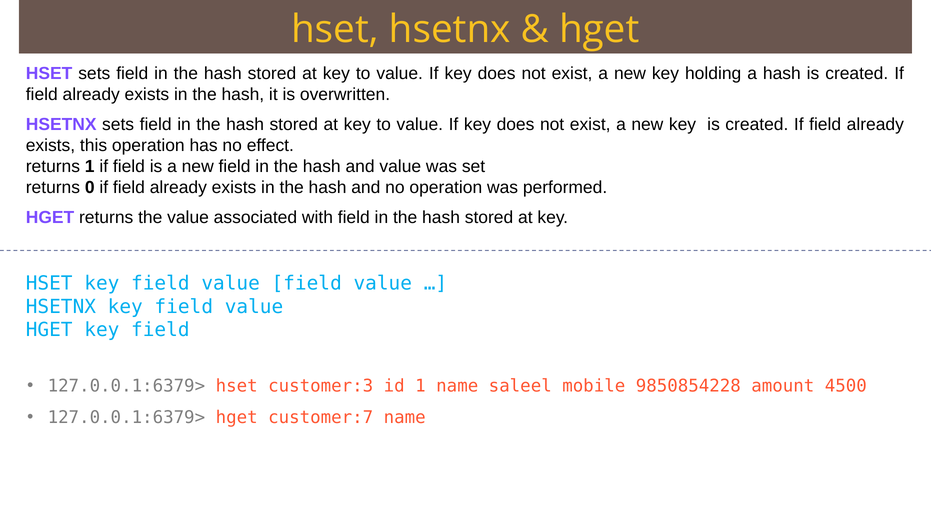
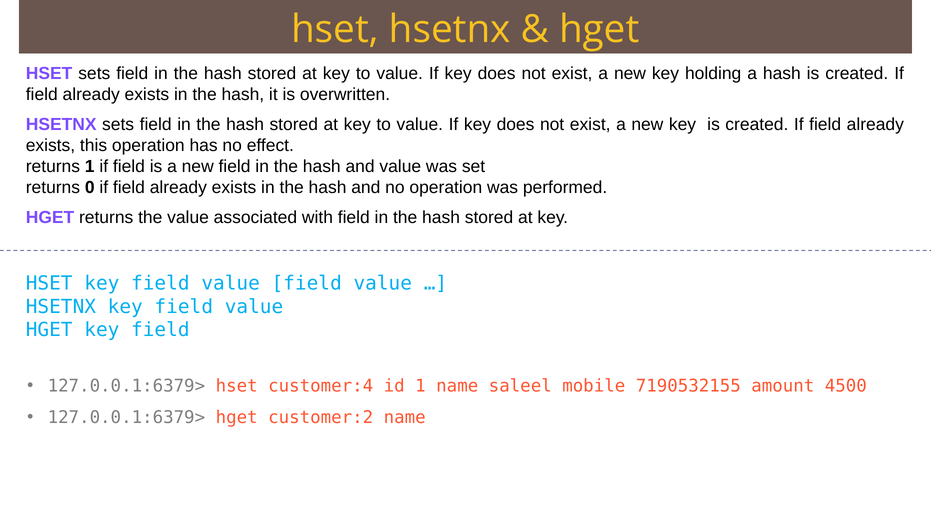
customer:3: customer:3 -> customer:4 (321, 386)
9850854228: 9850854228 -> 7190532155 (688, 386)
customer:7: customer:7 -> customer:2 (321, 417)
